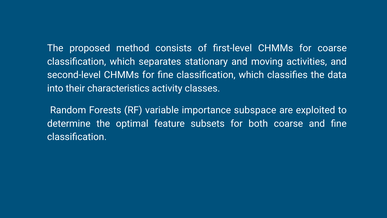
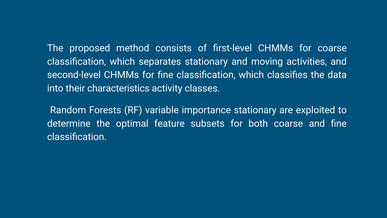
importance subspace: subspace -> stationary (255, 110)
